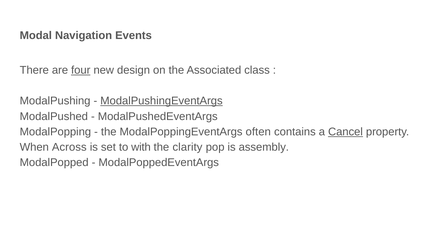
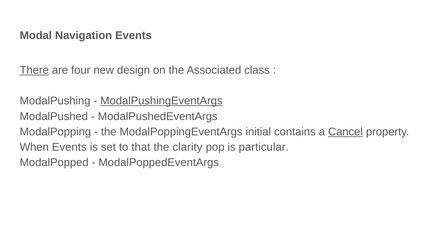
There underline: none -> present (34, 70)
four underline: present -> none (81, 70)
often: often -> initial (258, 132)
When Across: Across -> Events (69, 147)
with: with -> that (141, 147)
assembly: assembly -> particular (264, 147)
